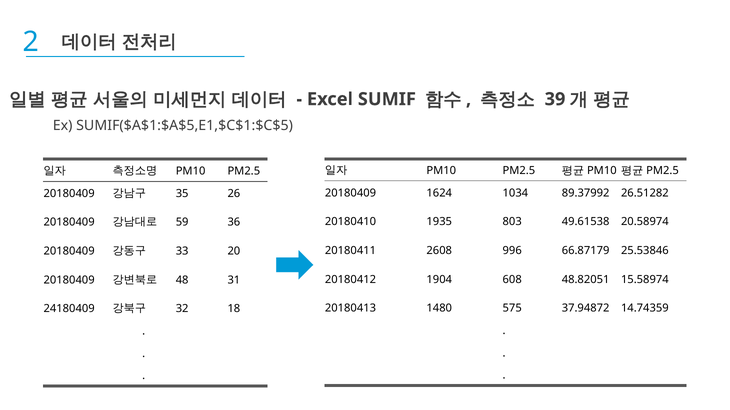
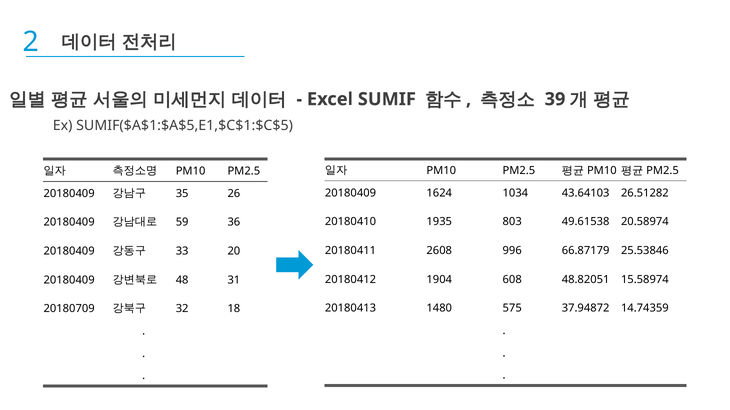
89.37992: 89.37992 -> 43.64103 (586, 193)
24180409: 24180409 -> 20180709 (69, 309)
